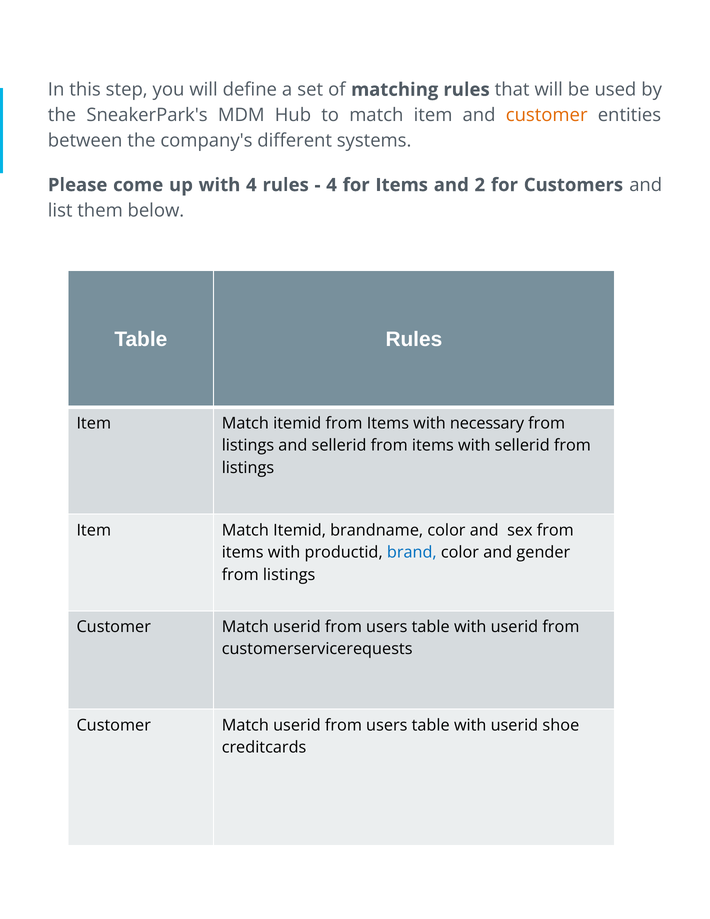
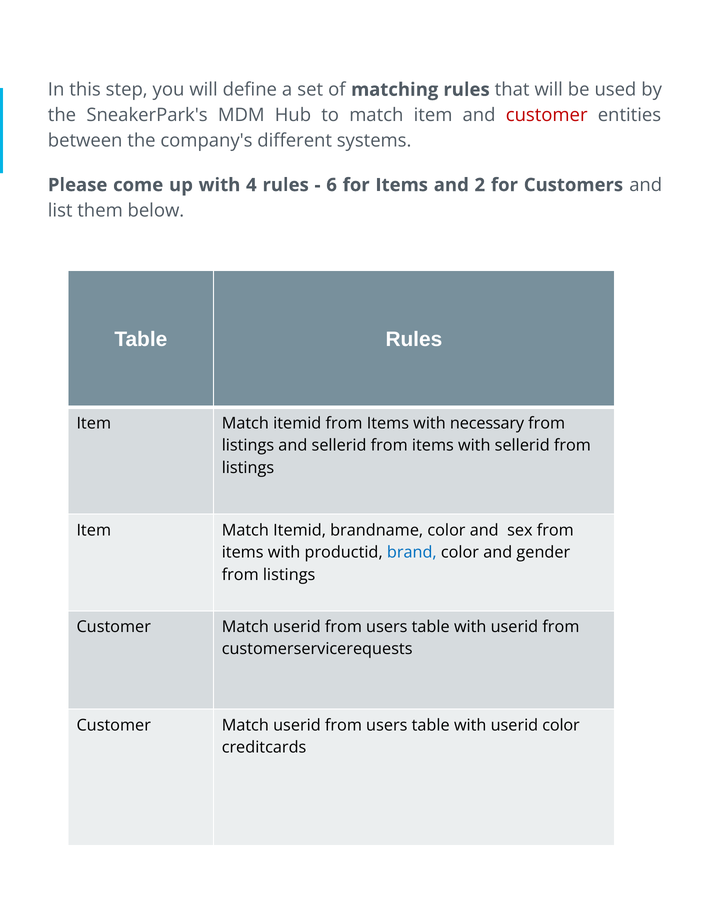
customer colour: orange -> red (547, 115)
4: 4 -> 6 (332, 185)
userid shoe: shoe -> color (561, 725)
